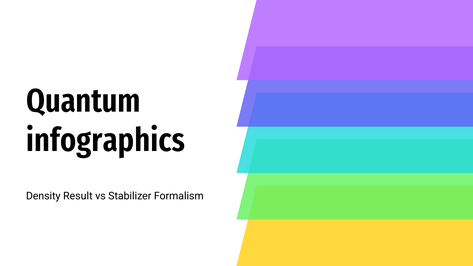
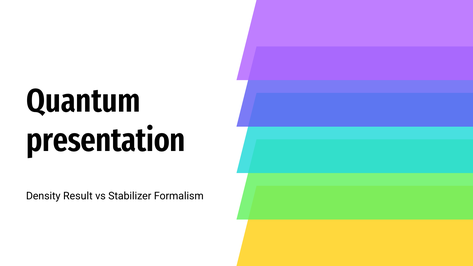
infographics: infographics -> presentation (106, 140)
